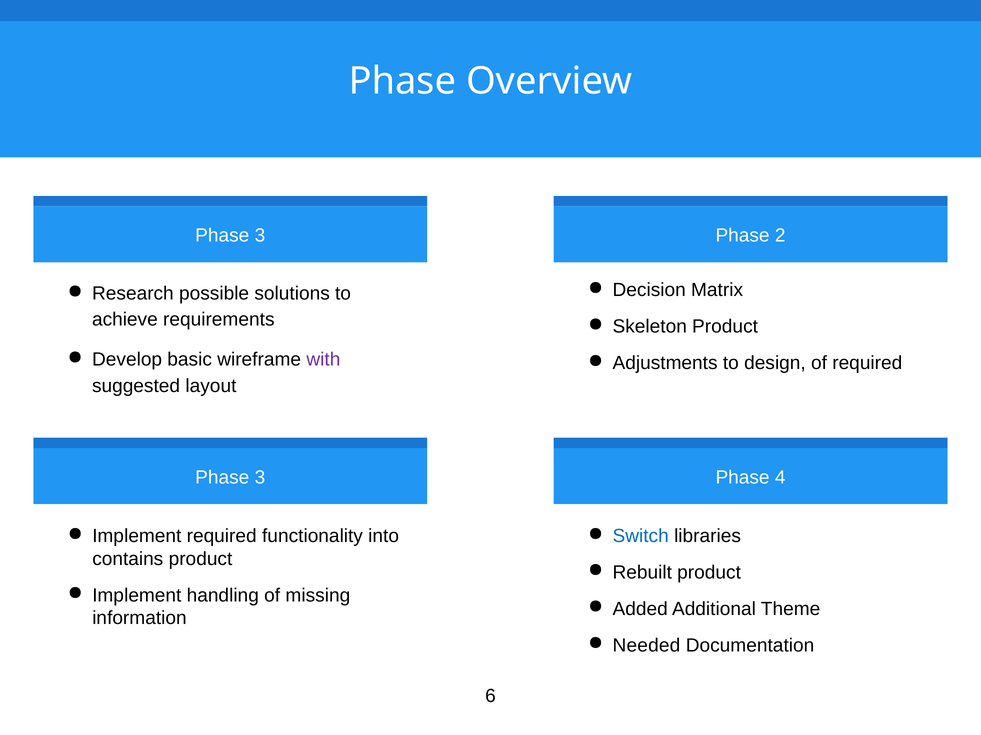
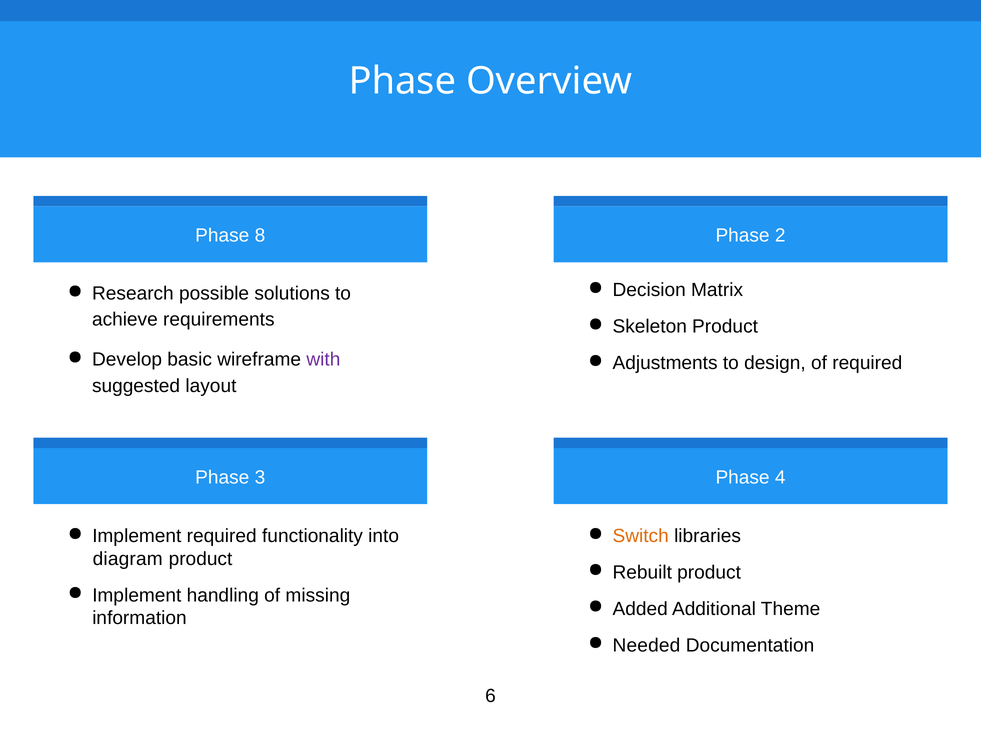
3: 3 -> 8 (260, 236)
Switch colour: blue -> orange (641, 536)
contains: contains -> diagram (128, 559)
